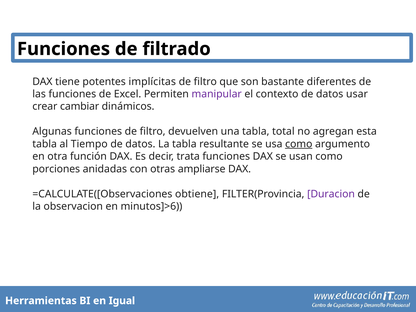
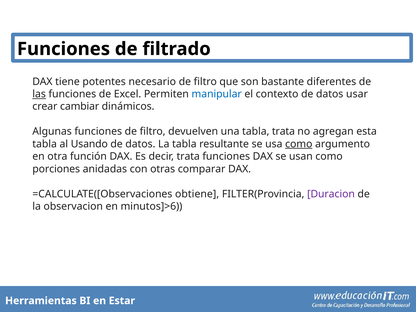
implícitas: implícitas -> necesario (152, 82)
las underline: none -> present (39, 94)
manipular colour: purple -> blue (217, 94)
tabla total: total -> trata (283, 132)
Tiempo: Tiempo -> Usando (89, 144)
ampliarse: ampliarse -> comparar (202, 169)
Igual: Igual -> Estar (122, 301)
